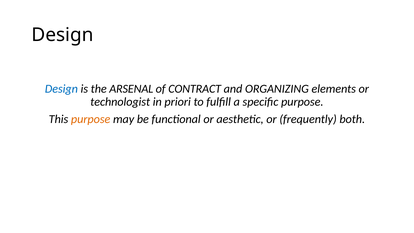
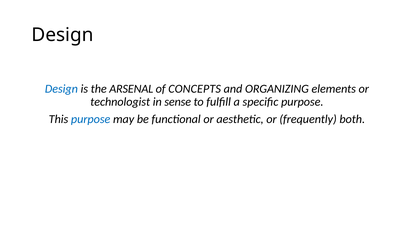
CONTRACT: CONTRACT -> CONCEPTS (195, 89)
priori: priori -> sense (178, 102)
purpose colour: orange -> blue (91, 119)
